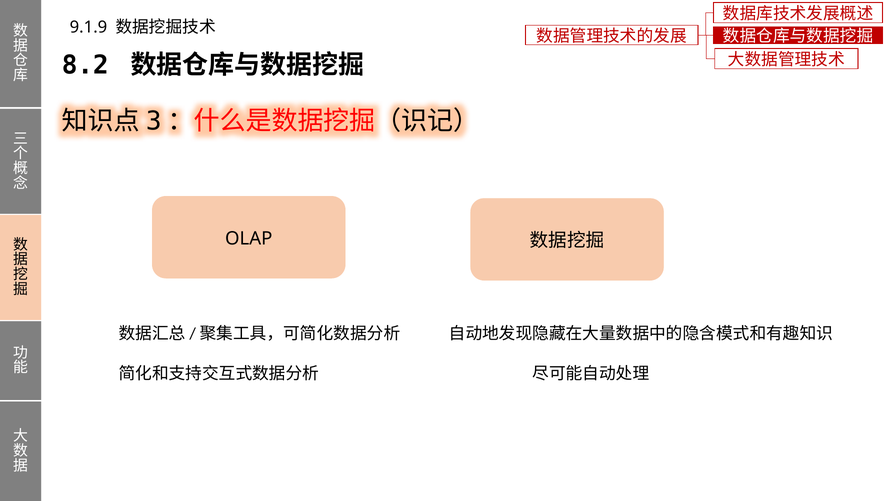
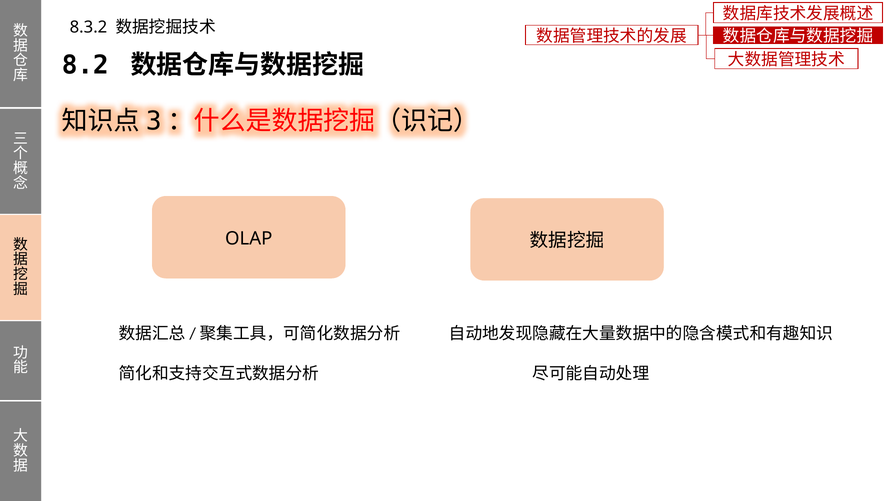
9.1.9: 9.1.9 -> 8.3.2 (88, 27)
